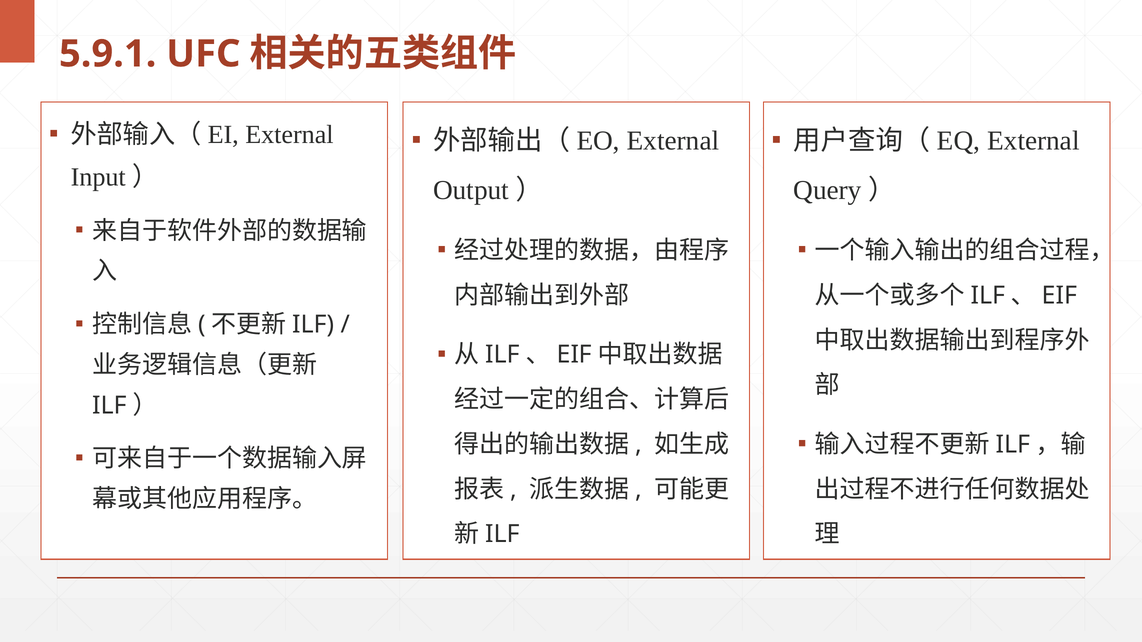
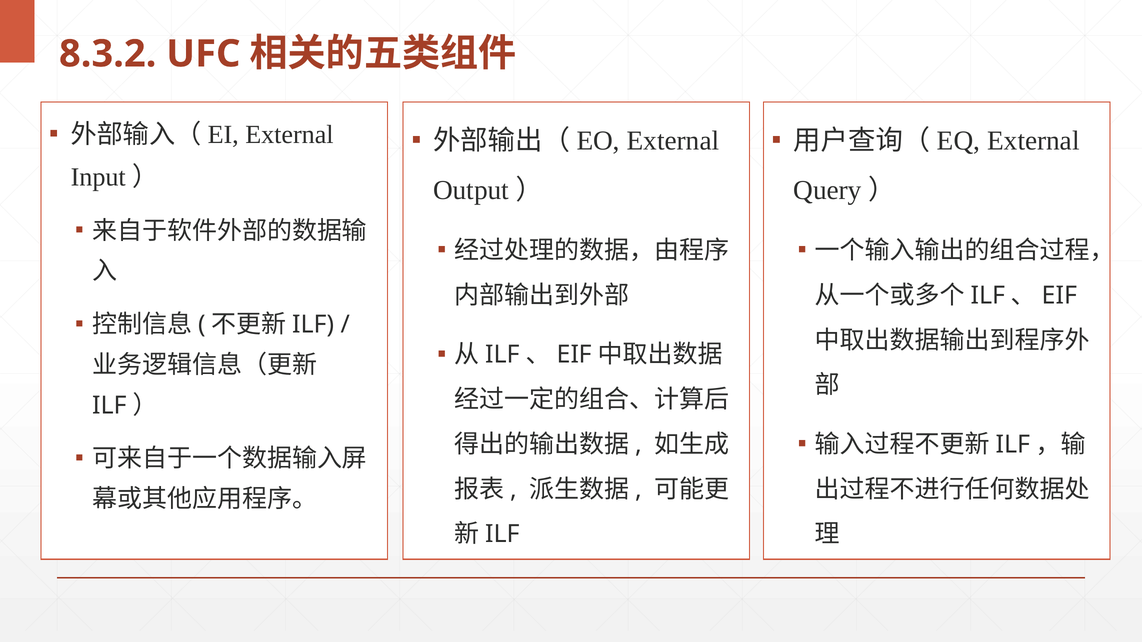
5.9.1: 5.9.1 -> 8.3.2 (108, 54)
